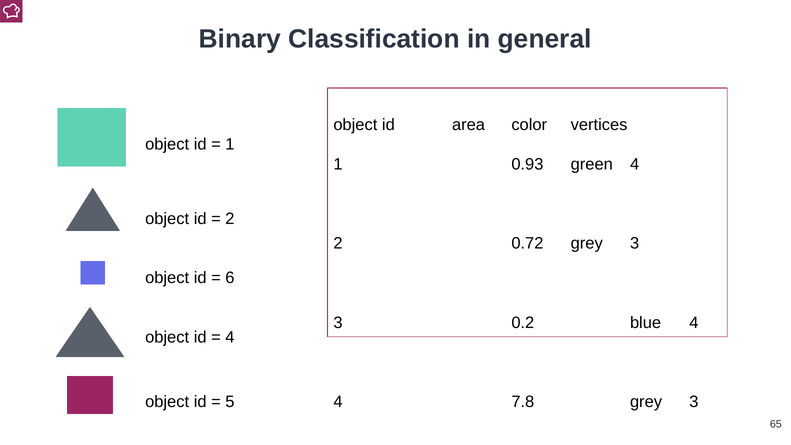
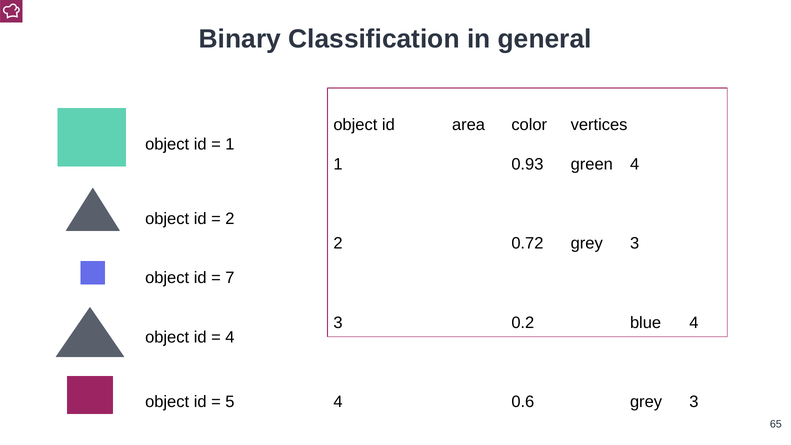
6: 6 -> 7 (230, 278)
7.8: 7.8 -> 0.6 (523, 402)
